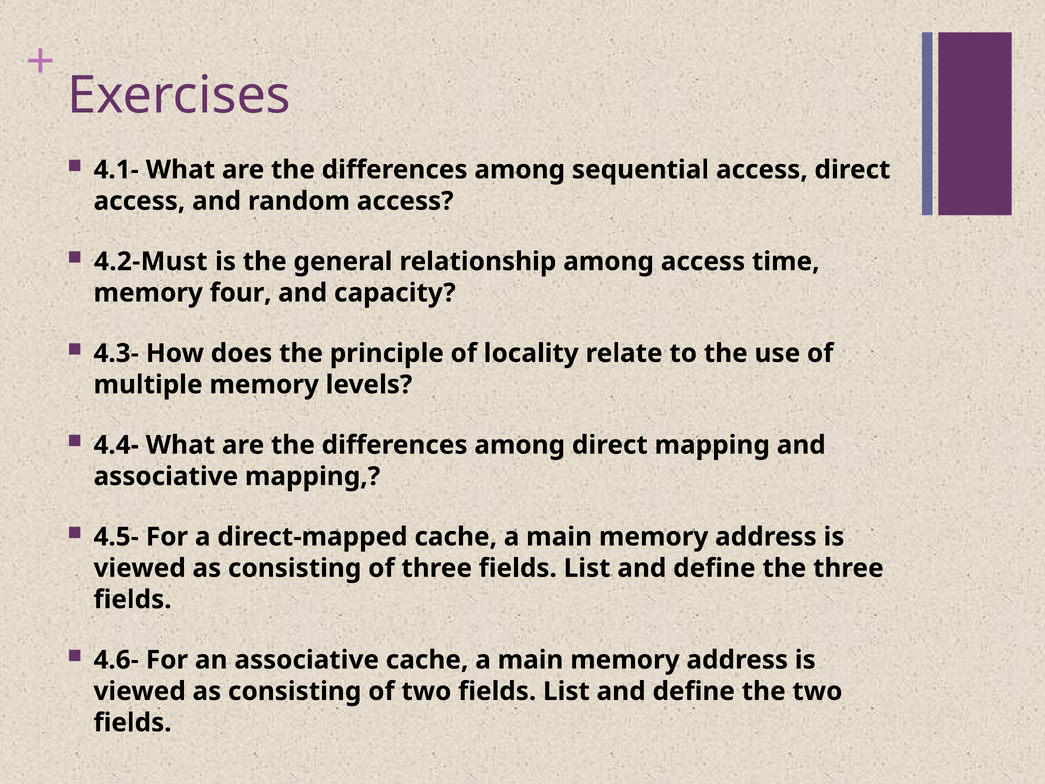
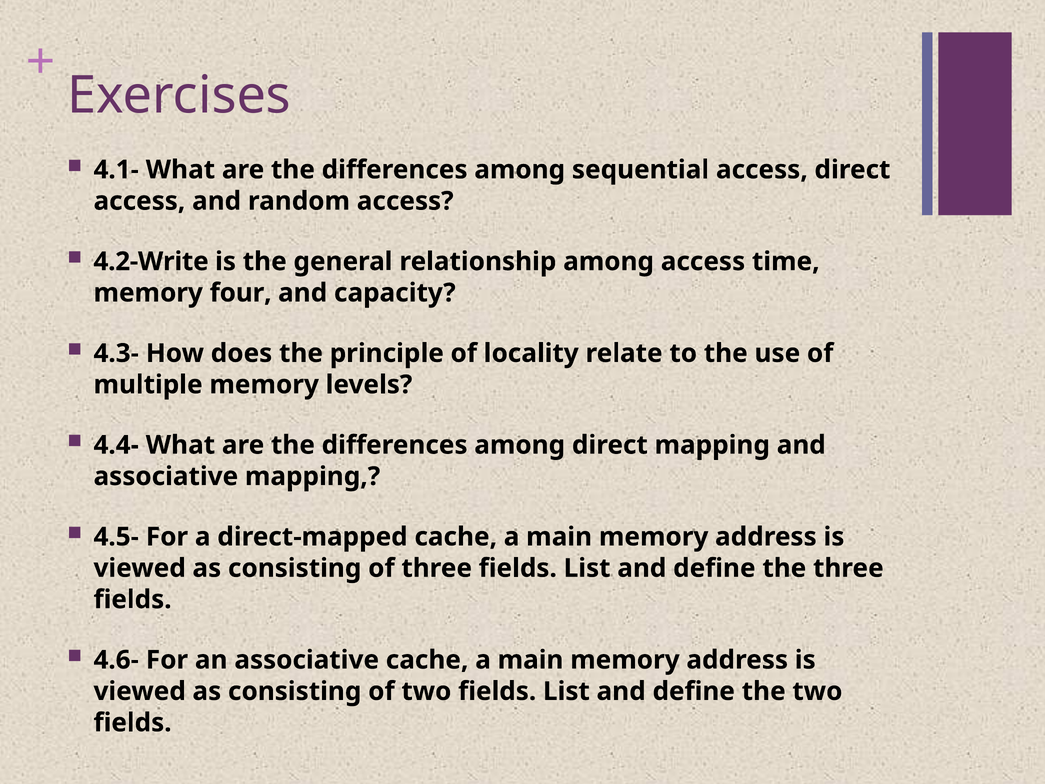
4.2-Must: 4.2-Must -> 4.2-Write (151, 261)
